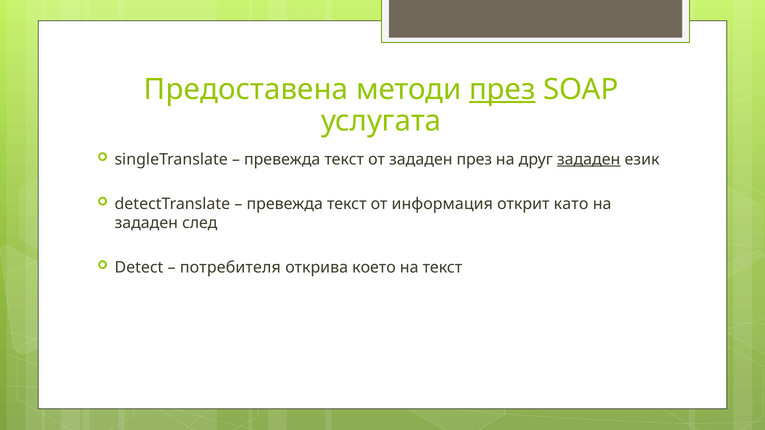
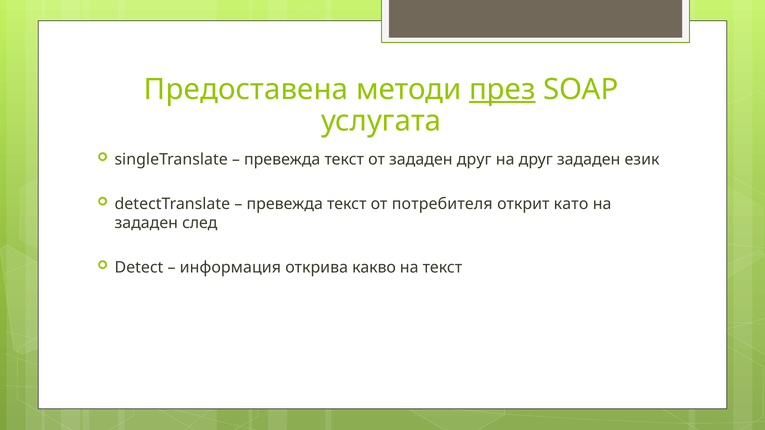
зададен през: през -> друг (474, 159)
зададен underline: present -> none (589, 159)
информация: информация -> потребителя (442, 204)
потребителя: потребителя -> информация (230, 268)
което: което -> какво (374, 268)
